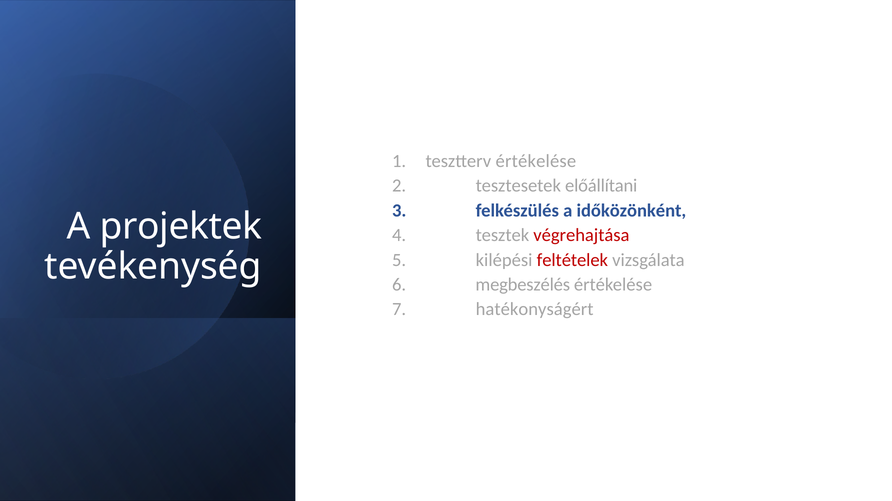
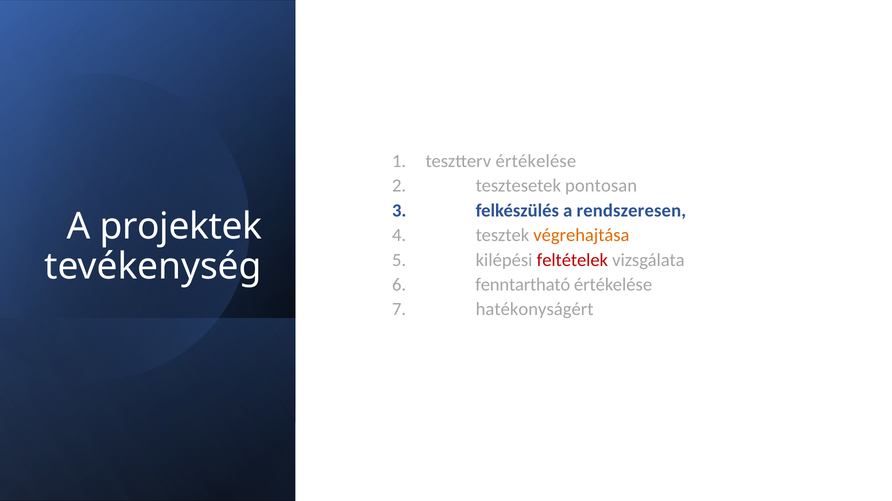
előállítani: előállítani -> pontosan (601, 186)
időközönként: időközönként -> rendszeresen (631, 211)
végrehajtása colour: red -> orange (581, 236)
megbeszélés: megbeszélés -> fenntartható (523, 285)
